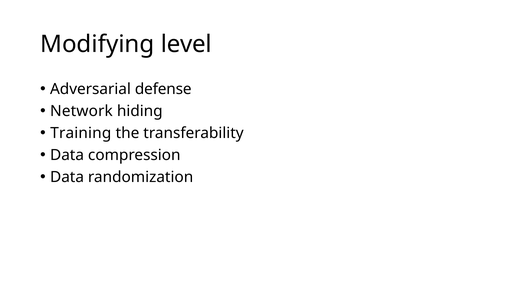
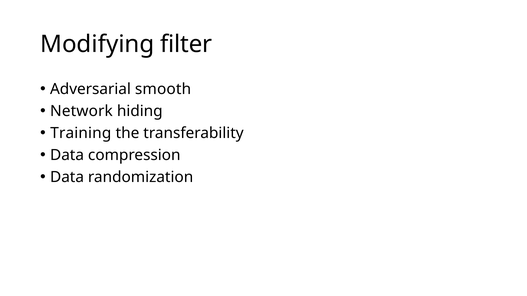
level: level -> filter (186, 44)
defense: defense -> smooth (163, 89)
